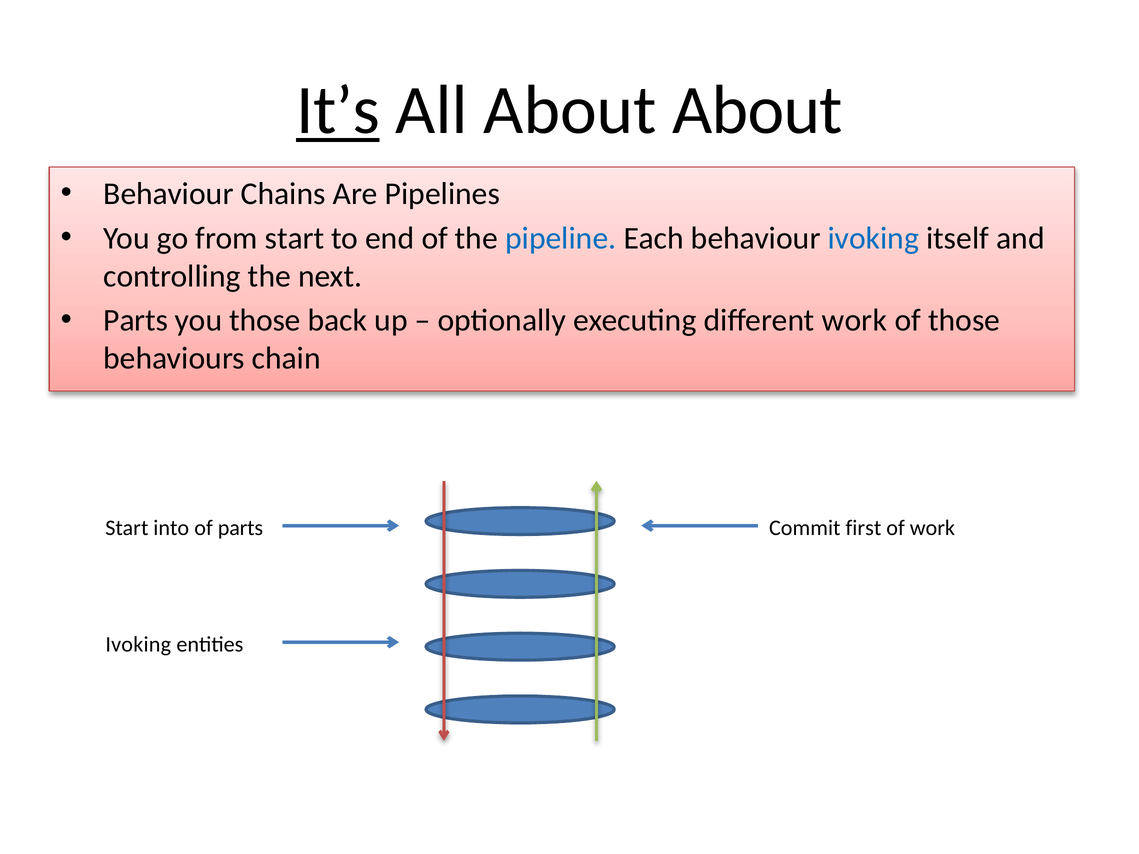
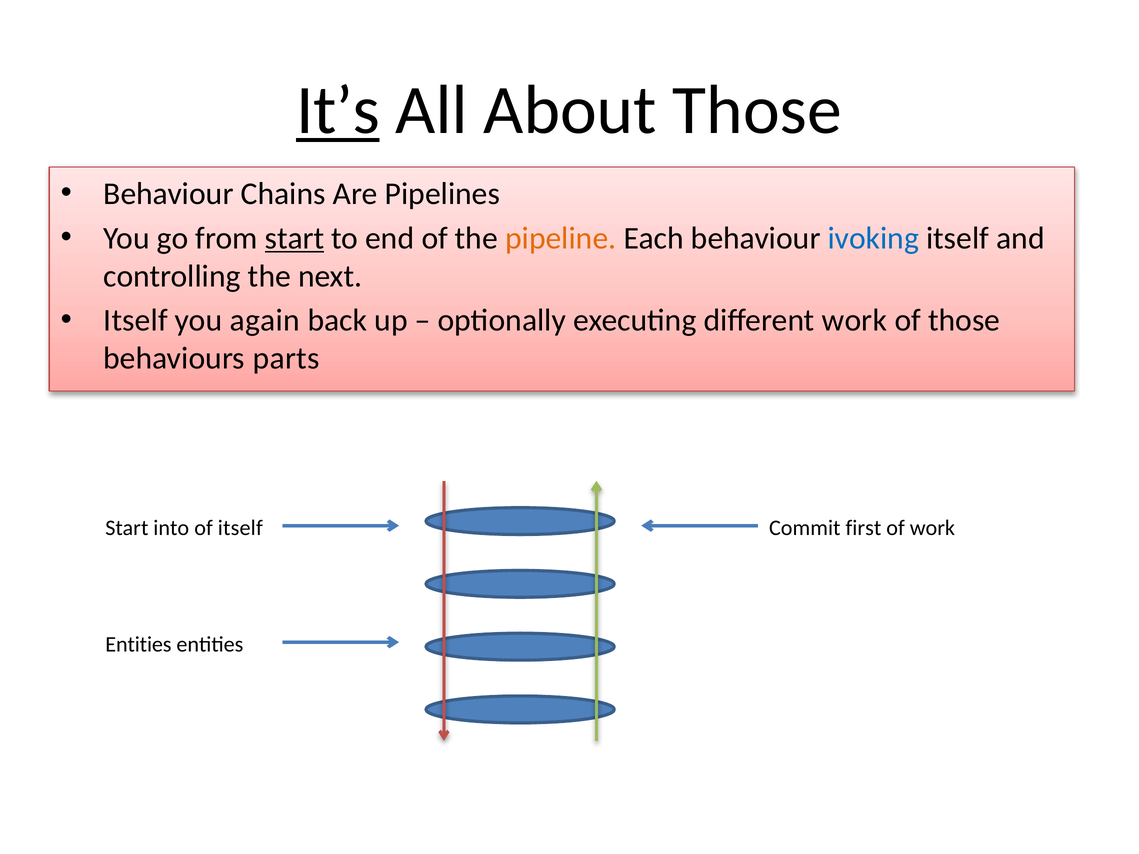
About About: About -> Those (757, 110)
start underline: none -> present (294, 238)
pipeline colour: blue -> orange (561, 238)
Parts: Parts -> Itself (136, 320)
you those: those -> again (265, 320)
chain: chain -> parts (286, 358)
of parts: parts -> itself (240, 528)
Ivoking: Ivoking -> Entities (138, 645)
